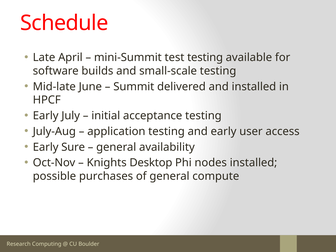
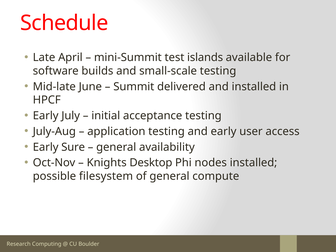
test testing: testing -> islands (205, 57)
purchases: purchases -> filesystem (106, 176)
